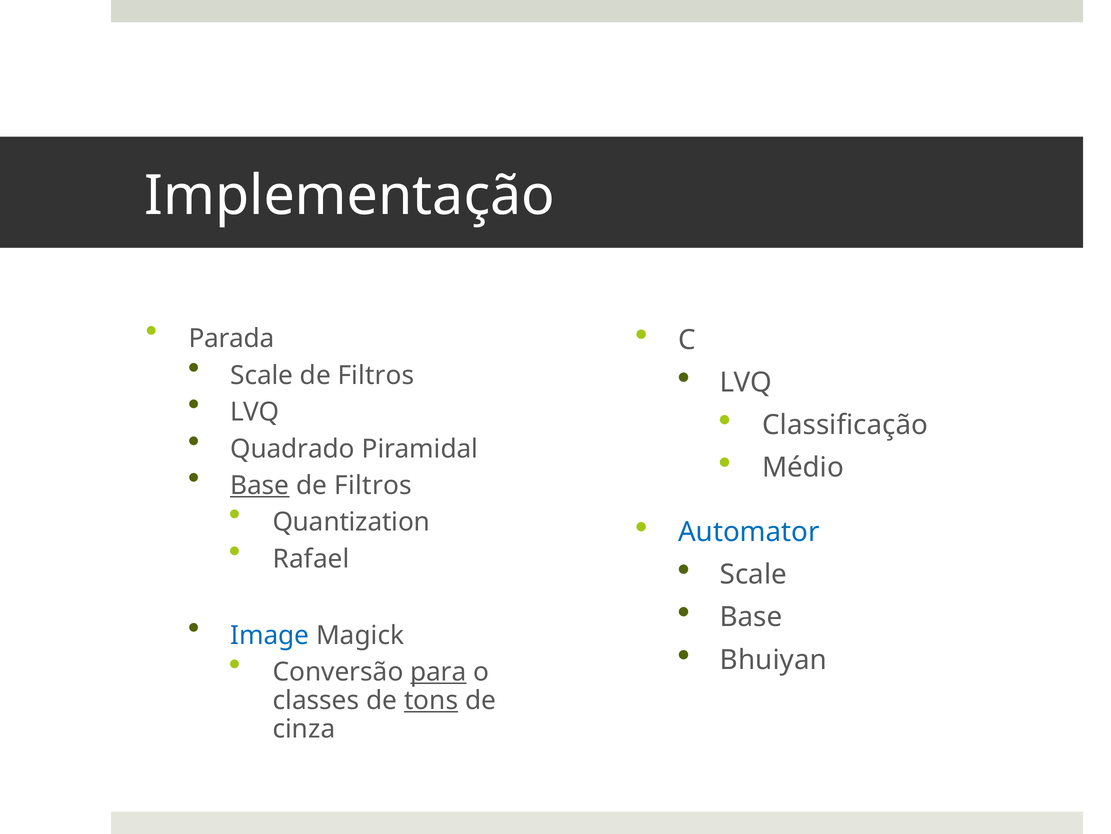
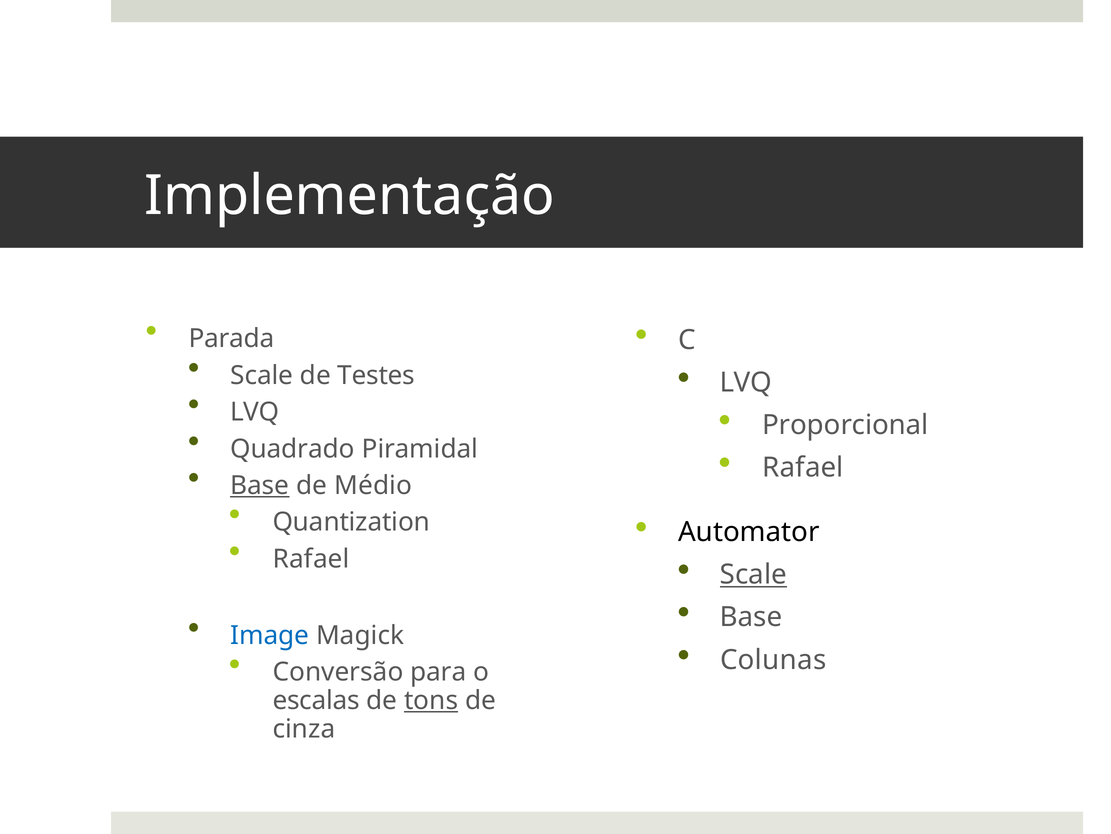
Filtros: Filtros -> Testes (376, 375)
Classificação: Classificação -> Proporcional (845, 425)
Médio: Médio -> Rafael (803, 467)
Filtros: Filtros -> Médio (373, 485)
Automator colour: blue -> black (749, 532)
Scale underline: none -> present (753, 574)
Bhuiyan: Bhuiyan -> Colunas (773, 659)
para underline: present -> none (438, 672)
classes: classes -> escalas (316, 700)
